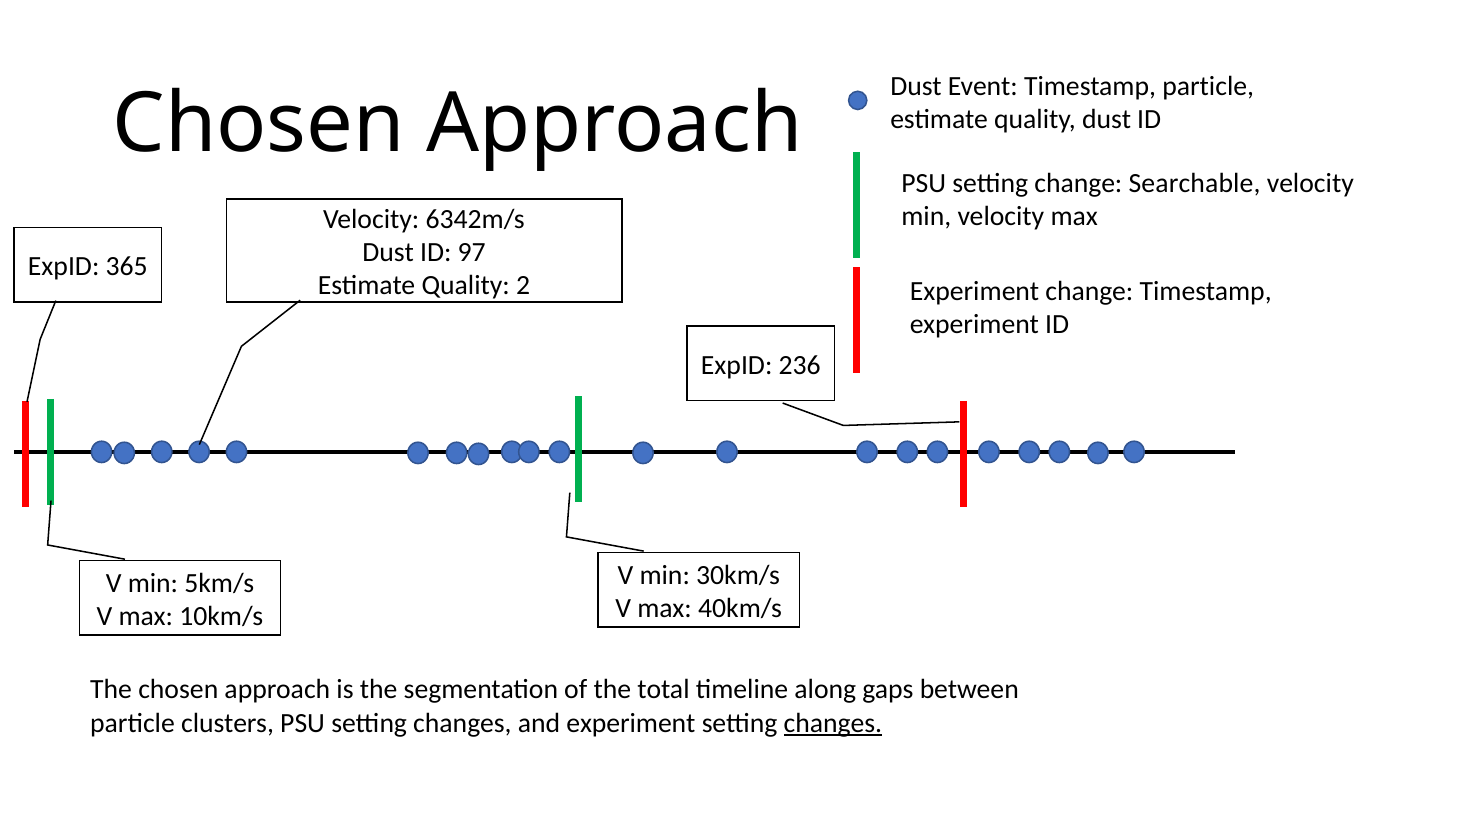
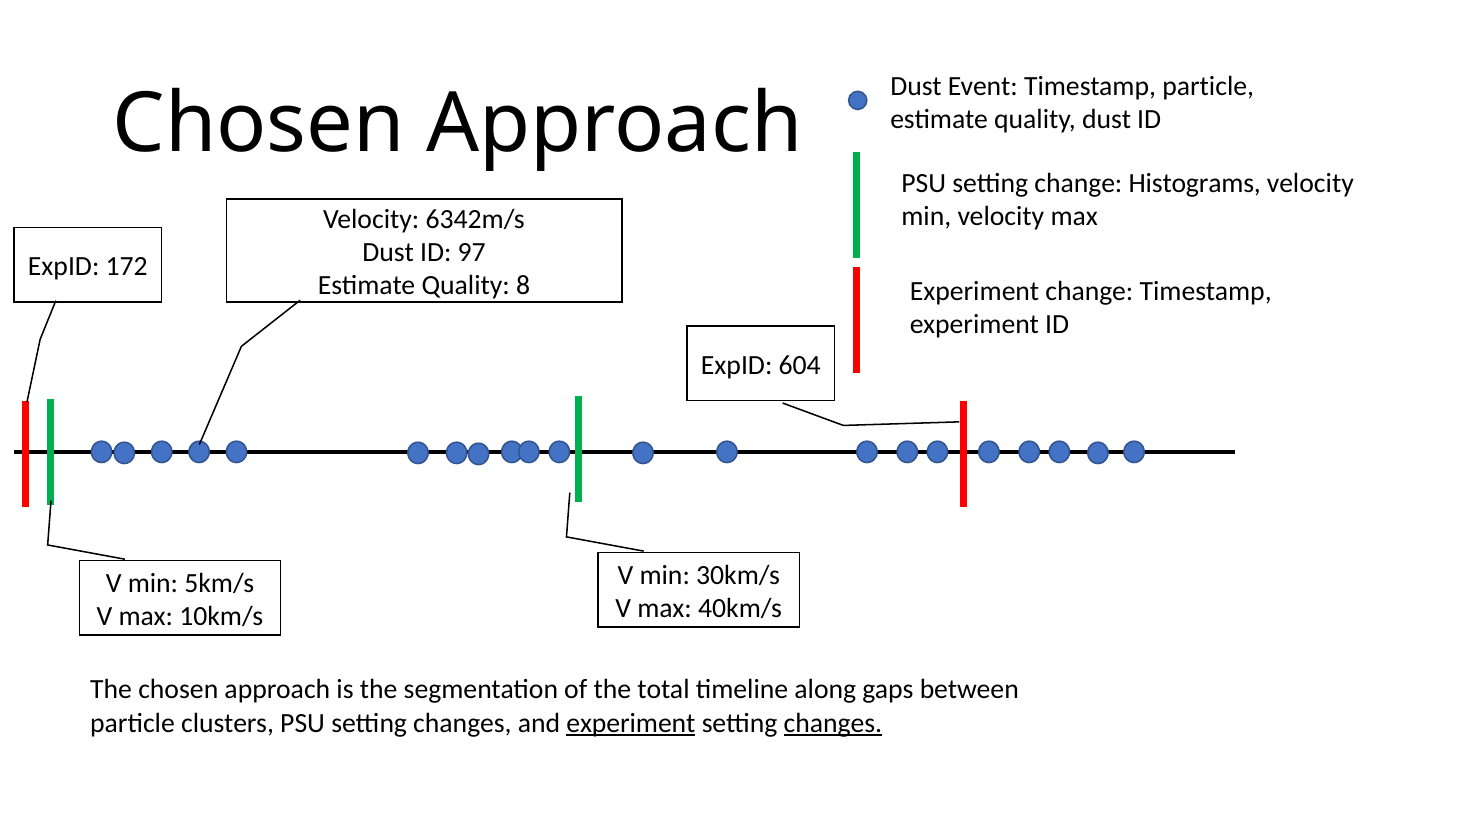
Searchable: Searchable -> Histograms (1195, 183)
365: 365 -> 172 (127, 267)
2: 2 -> 8 (523, 285)
236: 236 -> 604 (800, 365)
experiment underline: none -> present (631, 722)
